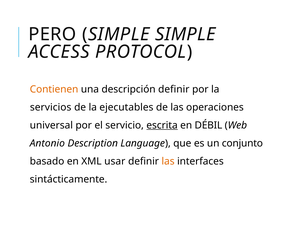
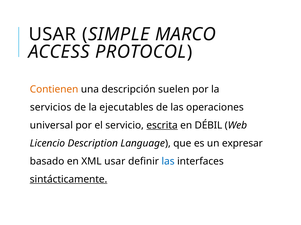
PERO: PERO -> USAR (52, 34)
SIMPLE SIMPLE: SIMPLE -> MARCO (185, 34)
descripción definir: definir -> suelen (174, 89)
Antonio: Antonio -> Licencio (47, 144)
conjunto: conjunto -> expresar (242, 144)
las colour: orange -> blue (168, 162)
sintácticamente underline: none -> present (69, 180)
